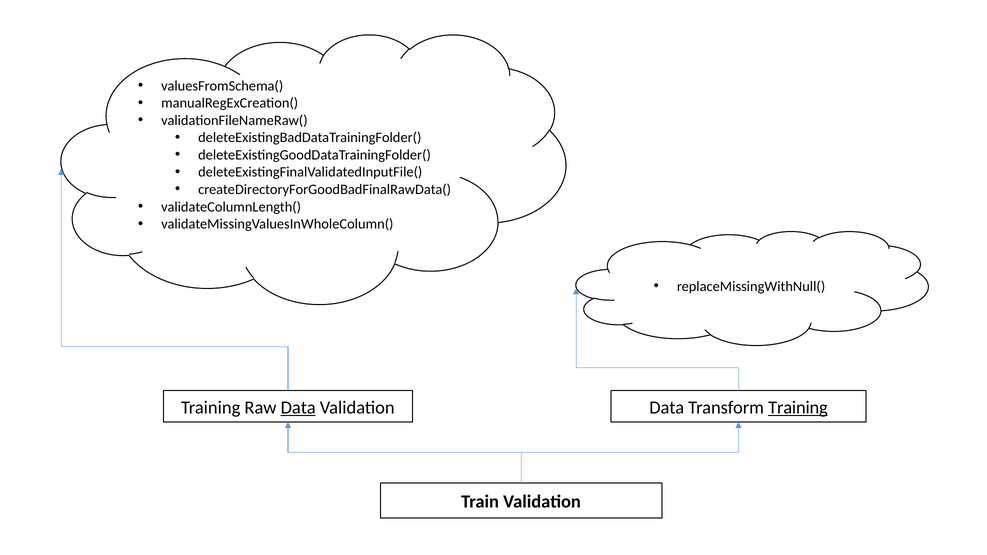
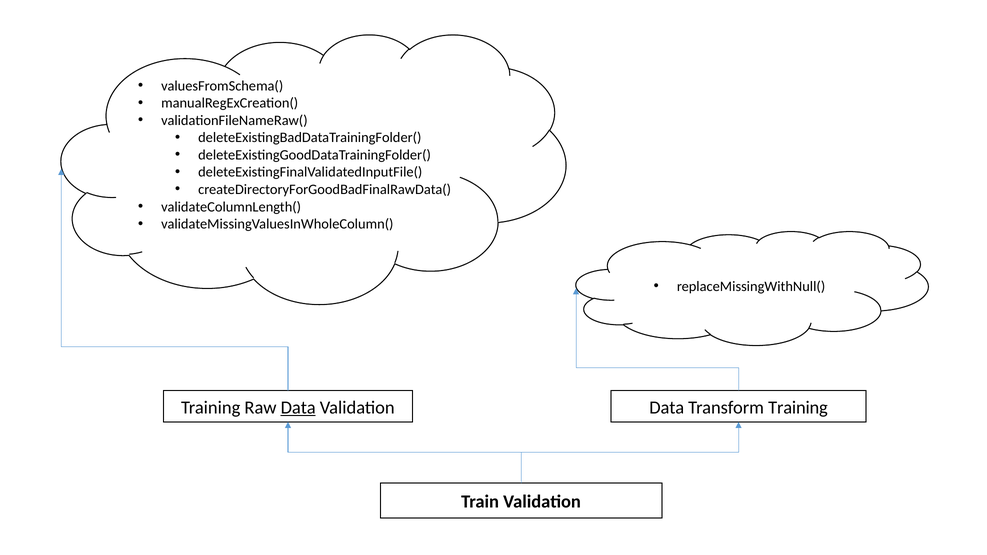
Training underline: present -> none (798, 408)
